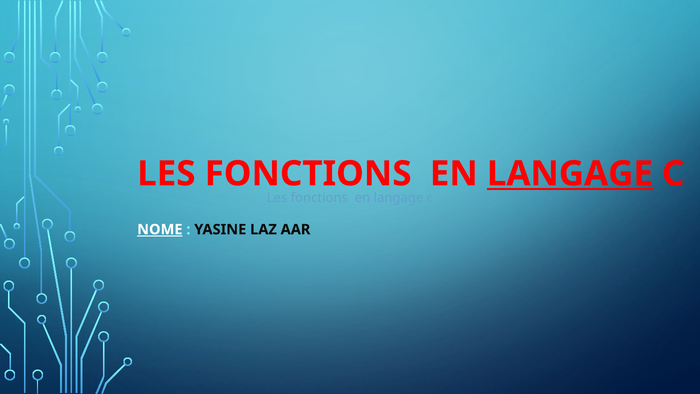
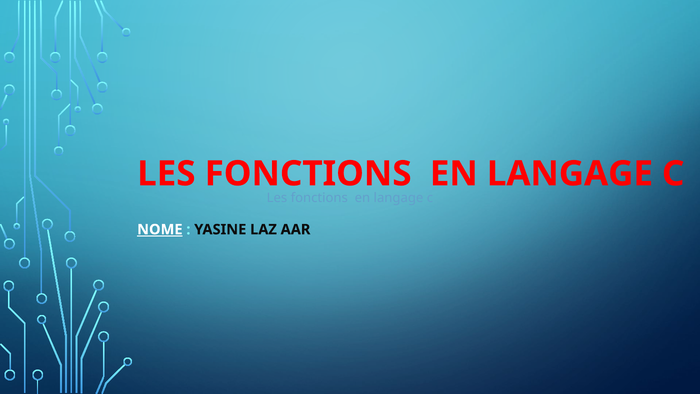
LANGAGE underline: present -> none (570, 174)
